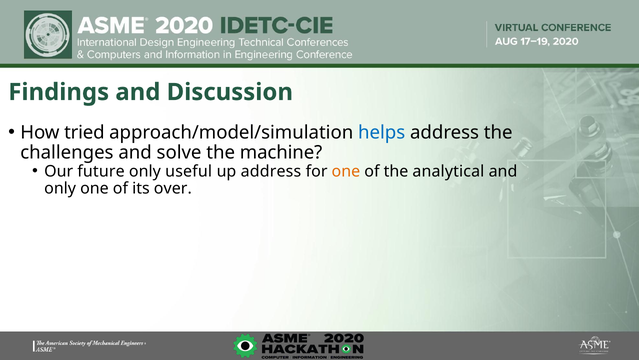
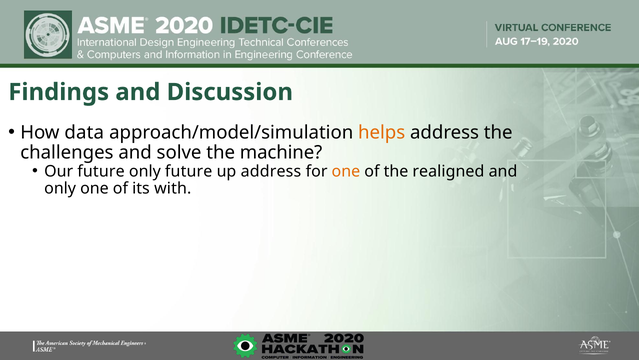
tried: tried -> data (84, 132)
helps colour: blue -> orange (382, 132)
only useful: useful -> future (189, 171)
analytical: analytical -> realigned (448, 171)
over: over -> with (173, 188)
